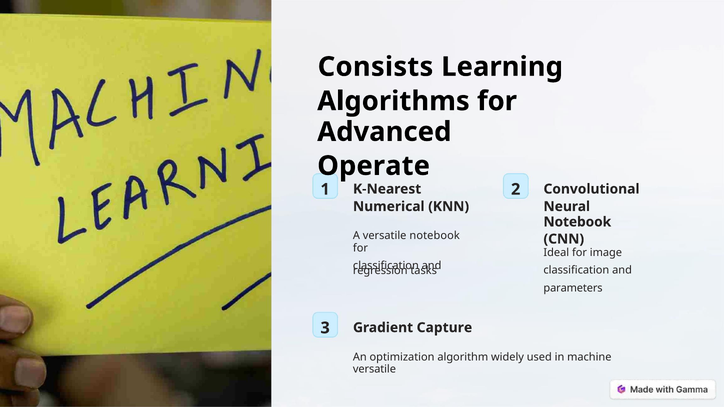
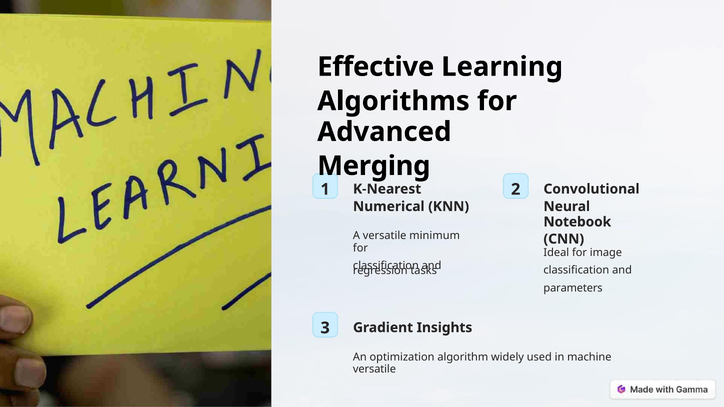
Consists: Consists -> Effective (376, 67)
Operate: Operate -> Merging (374, 166)
versatile notebook: notebook -> minimum (435, 236)
Capture: Capture -> Insights (444, 328)
